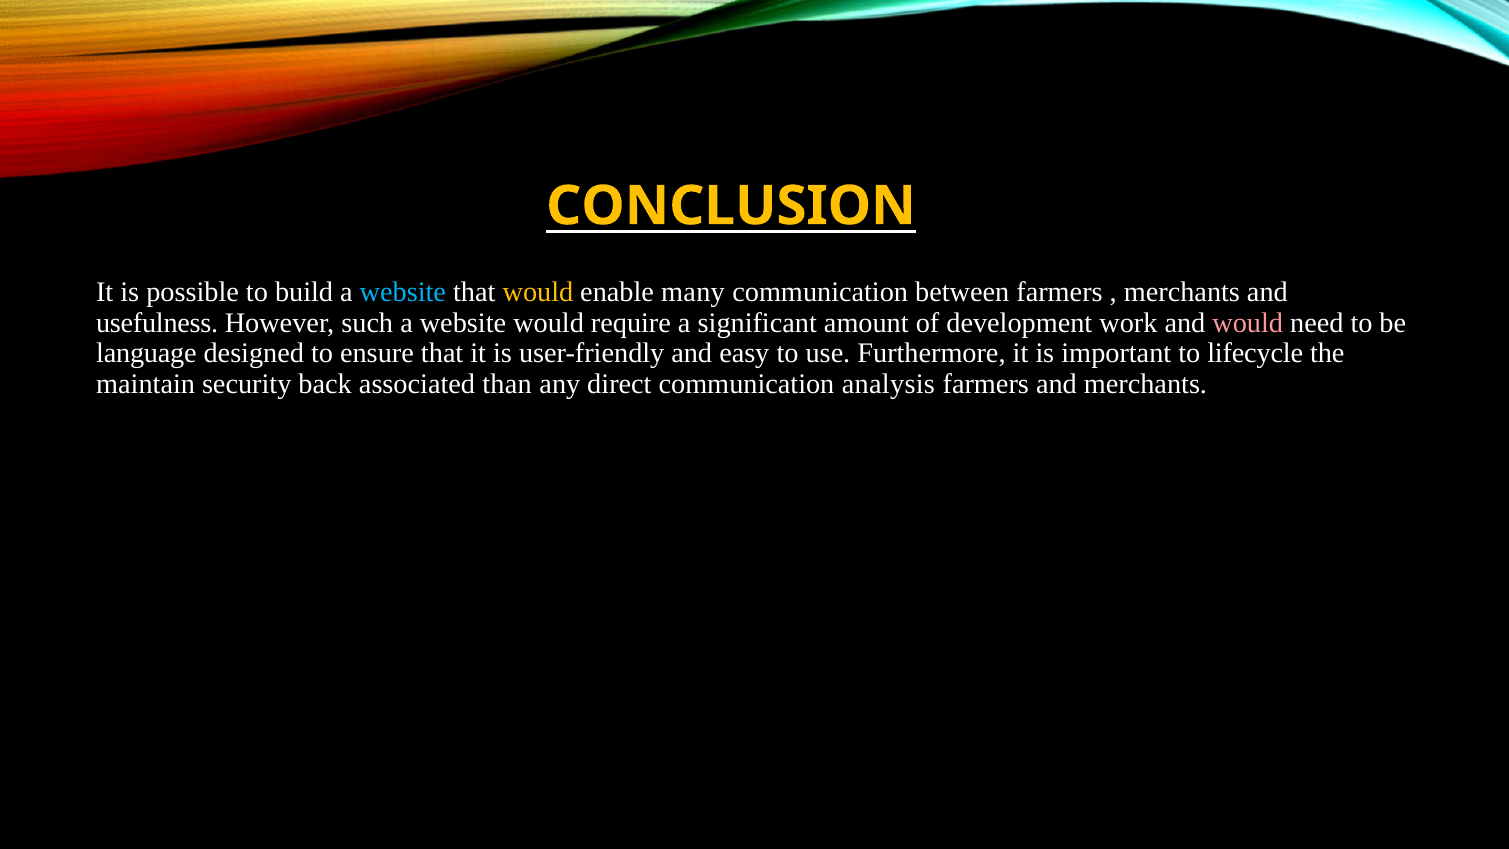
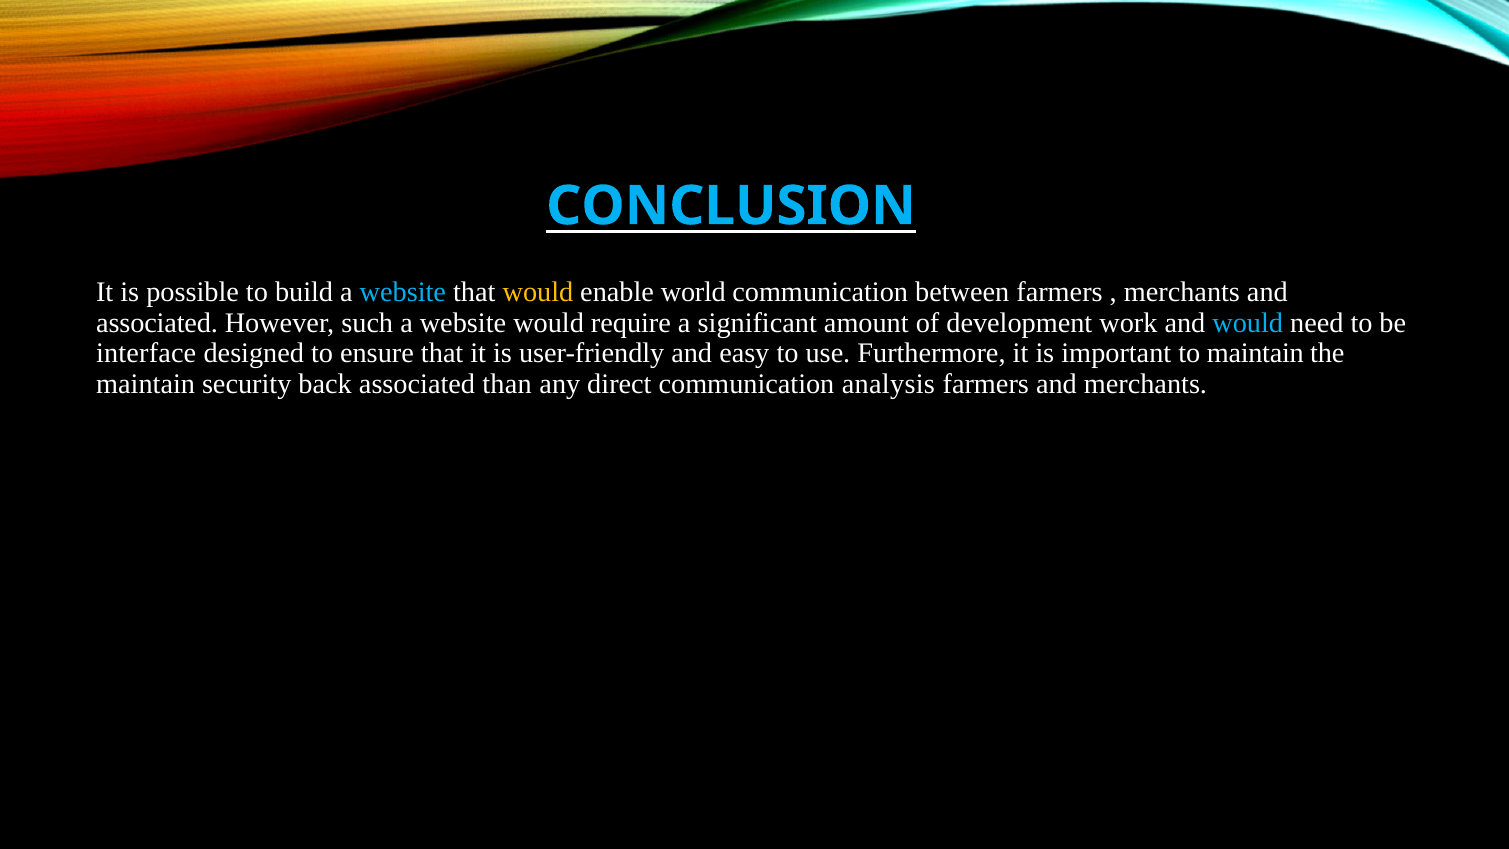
CONCLUSION colour: yellow -> light blue (731, 206)
many: many -> world (693, 292)
usefulness: usefulness -> associated (157, 323)
would colour: pink -> light blue (1248, 323)
language: language -> interface (146, 354)
to lifecycle: lifecycle -> maintain (1255, 354)
